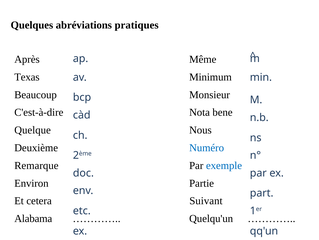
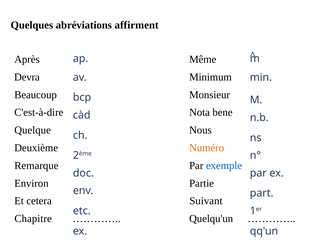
pratiques: pratiques -> affirment (137, 25)
Texas: Texas -> Devra (27, 77)
Numéro colour: blue -> orange (207, 147)
Alabama: Alabama -> Chapitre (33, 218)
